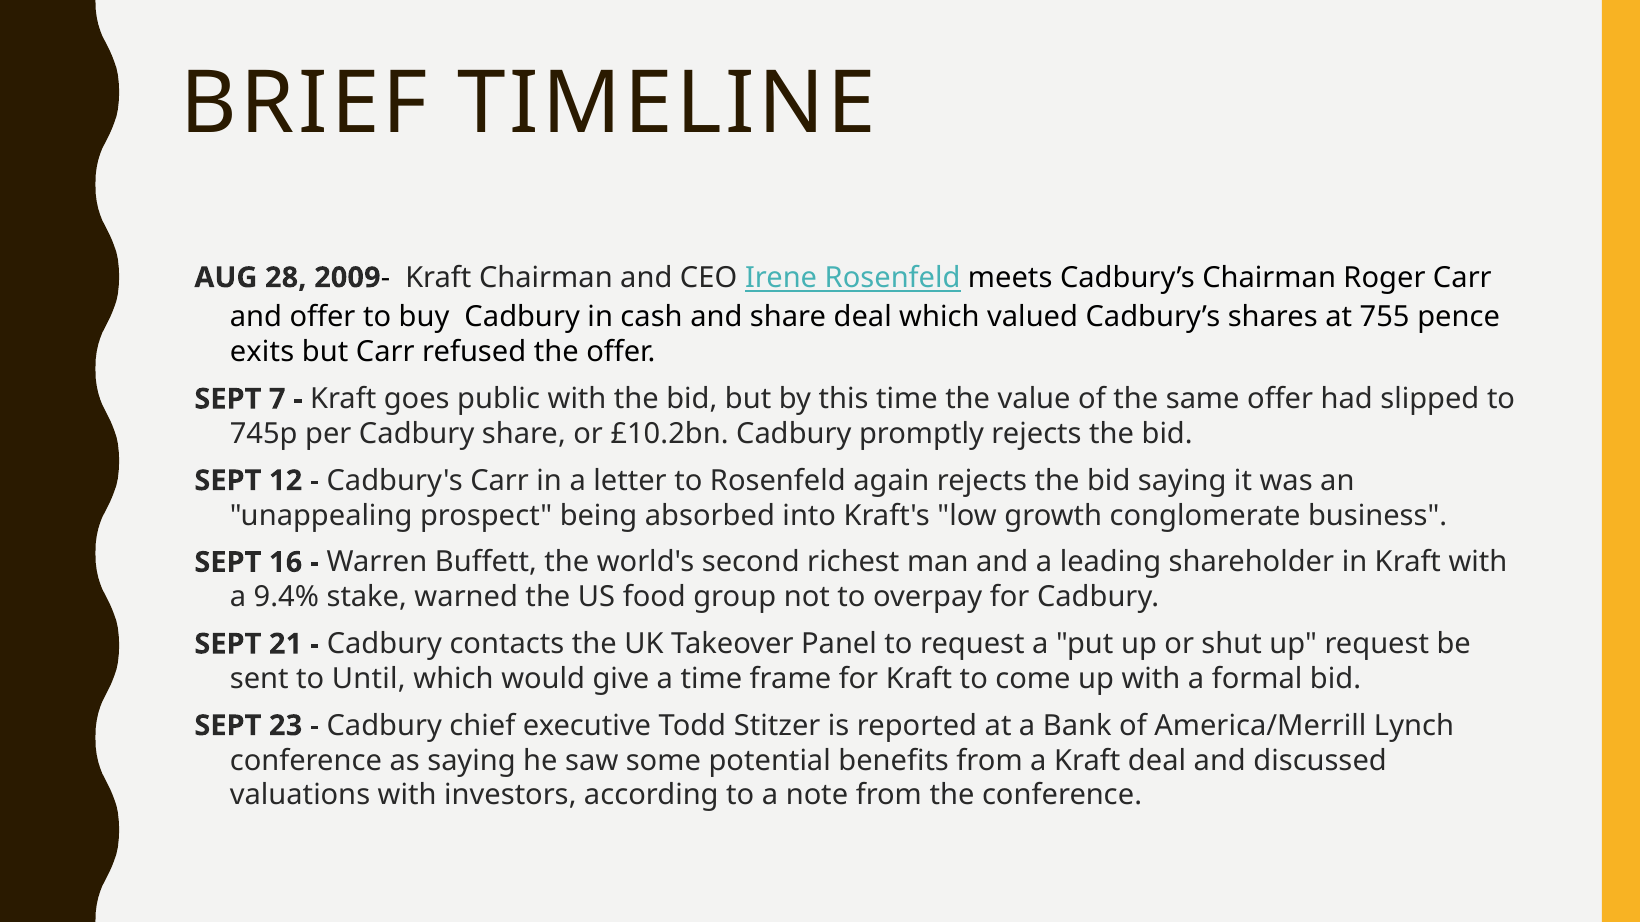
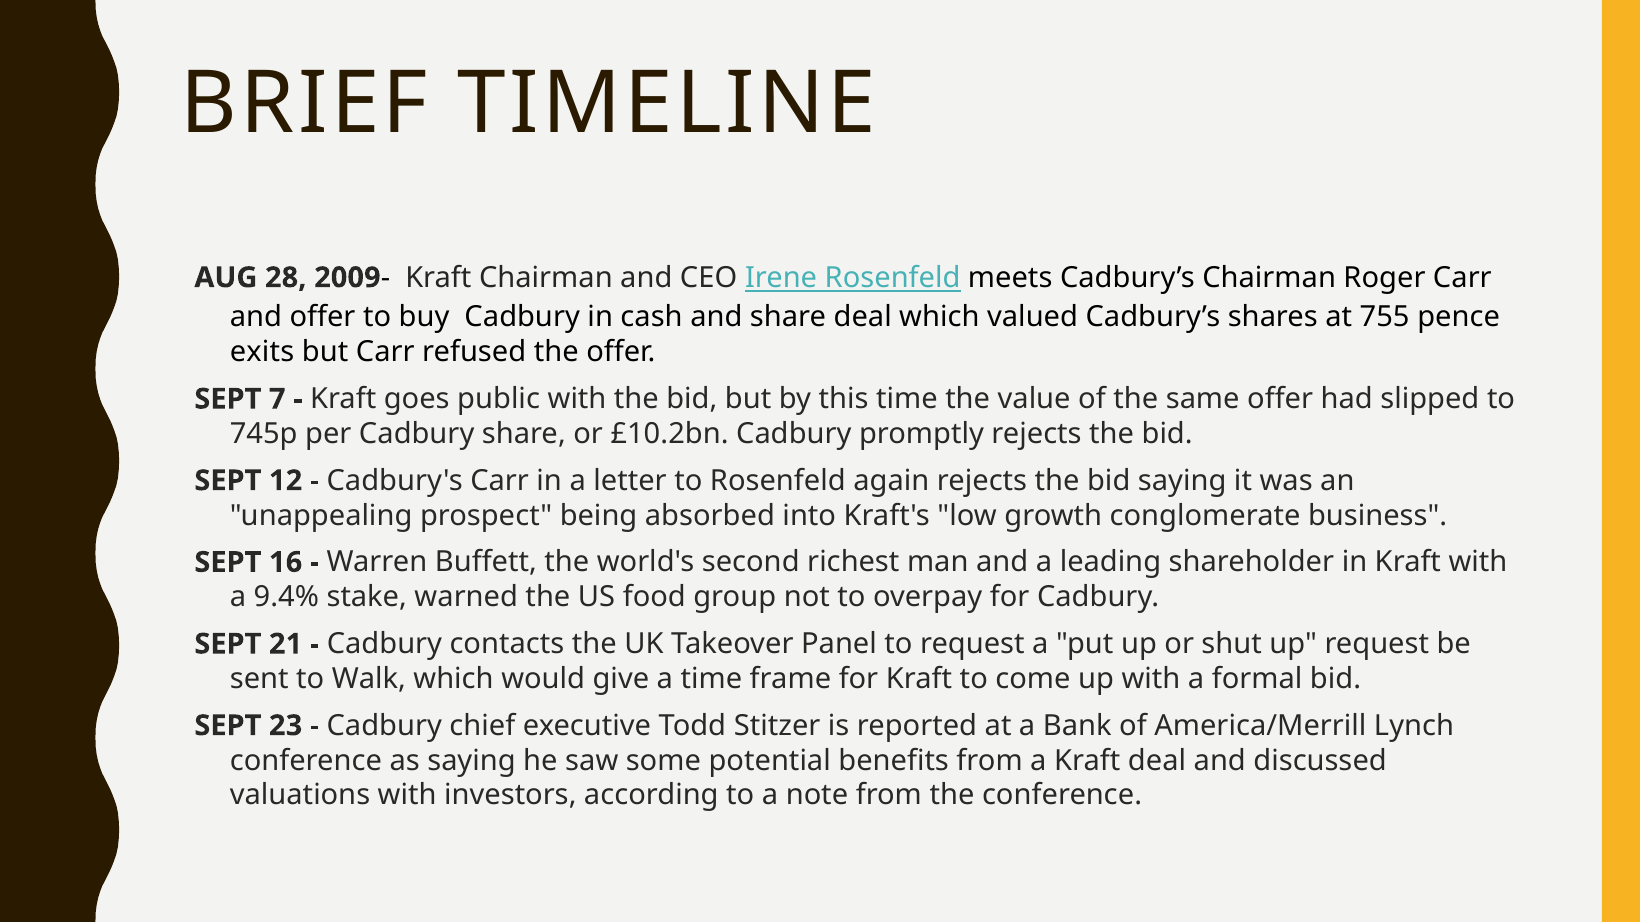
Until: Until -> Walk (369, 679)
